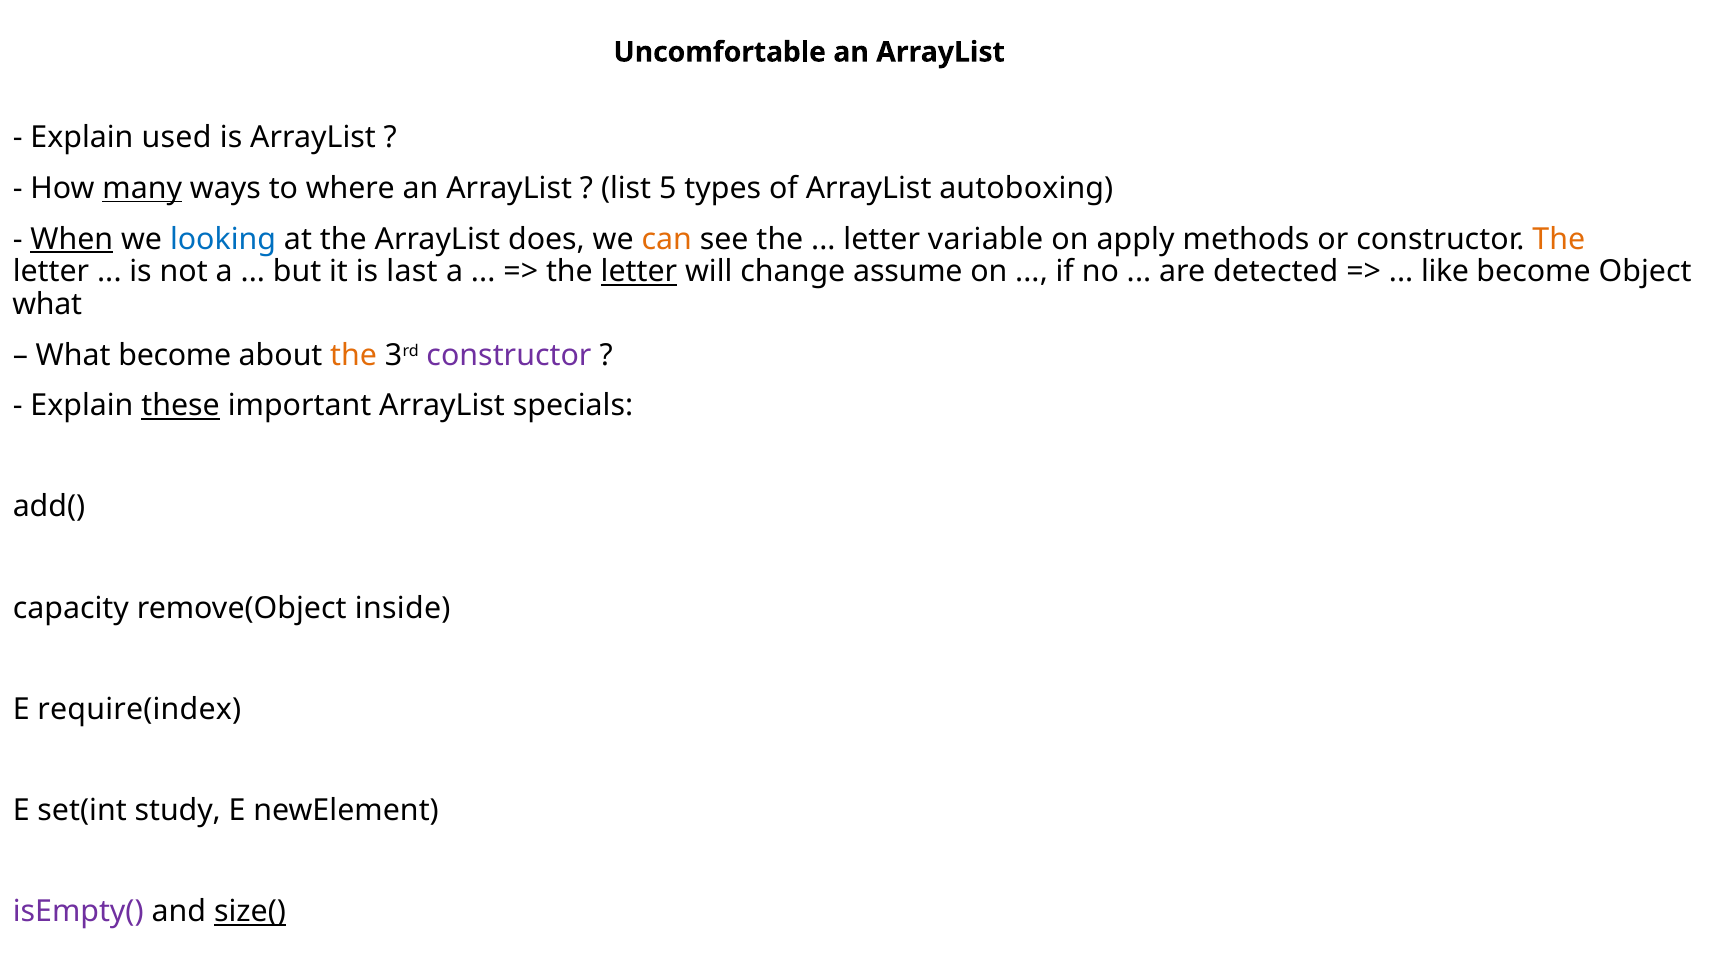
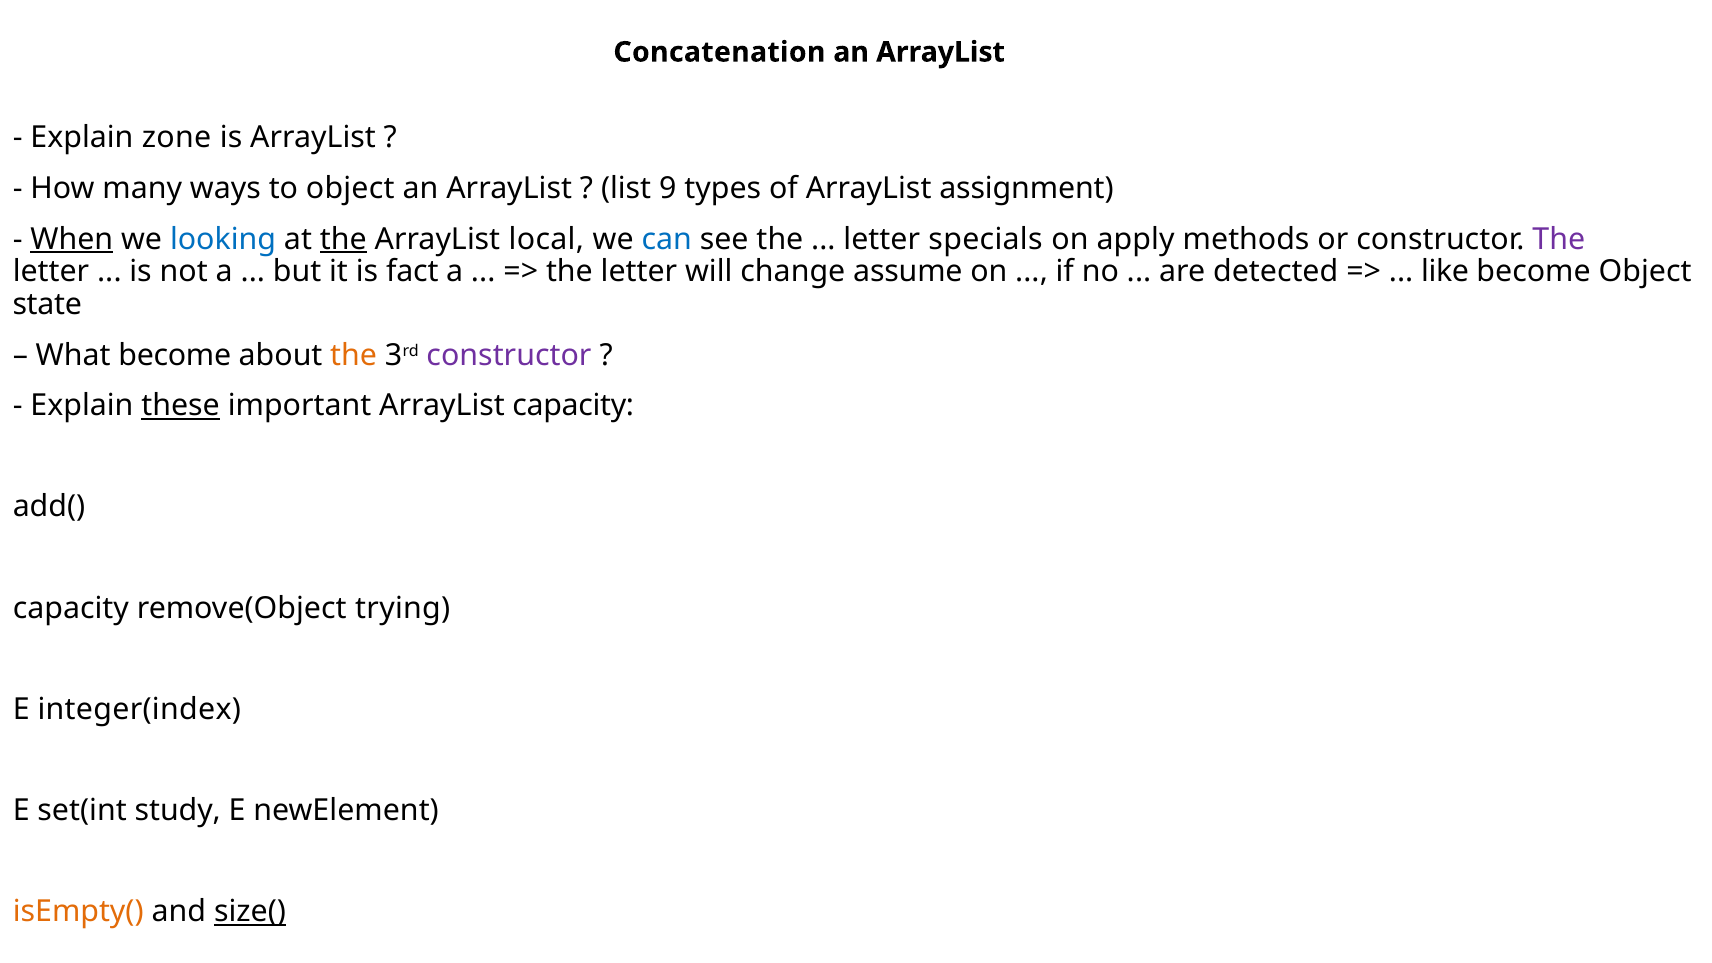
Uncomfortable: Uncomfortable -> Concatenation (719, 52)
used: used -> zone (177, 138)
many underline: present -> none (142, 188)
to where: where -> object (350, 188)
5: 5 -> 9 (668, 188)
autoboxing: autoboxing -> assignment (1026, 188)
the underline: none -> present (343, 239)
does: does -> local (546, 239)
can colour: orange -> blue (667, 239)
variable: variable -> specials (986, 239)
The colour: orange -> purple (1559, 239)
last: last -> fact (412, 272)
letter underline: present -> none (639, 272)
what: what -> state (47, 305)
ArrayList specials: specials -> capacity (573, 406)
inside: inside -> trying (403, 608)
require(index: require(index -> integer(index (139, 709)
isEmpty( colour: purple -> orange (78, 912)
